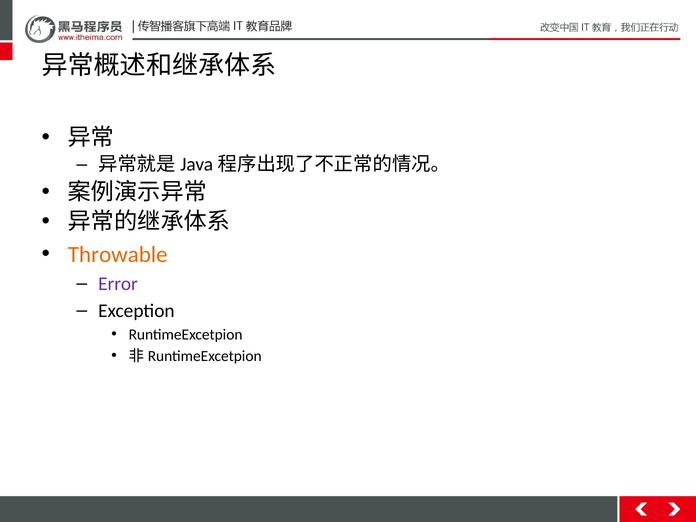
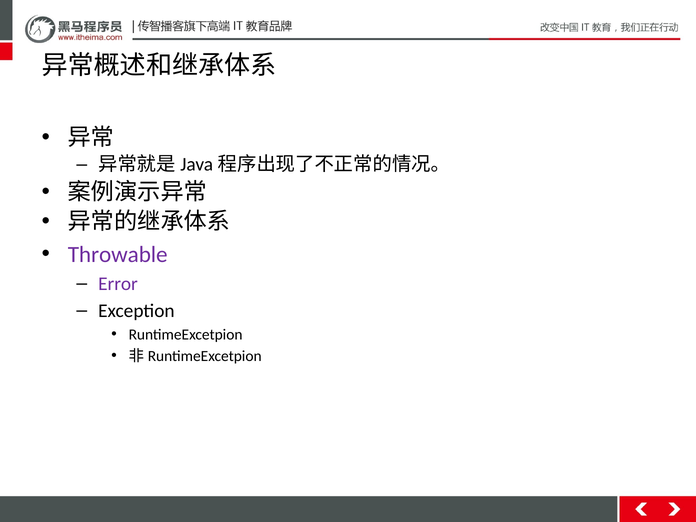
Throwable colour: orange -> purple (118, 255)
